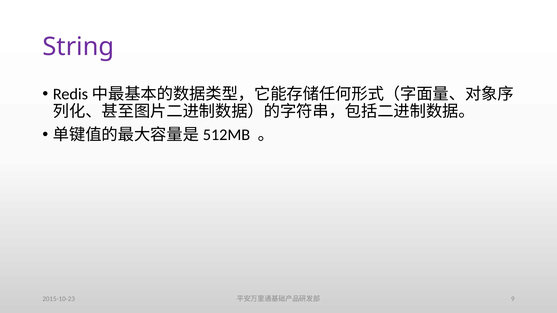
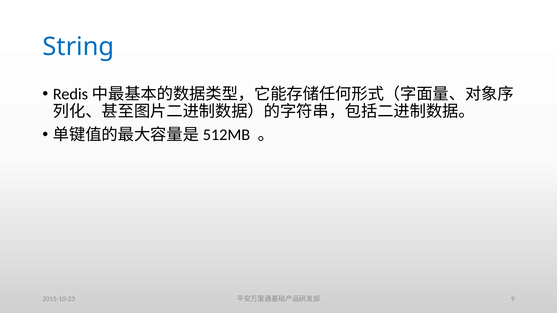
String colour: purple -> blue (78, 47)
